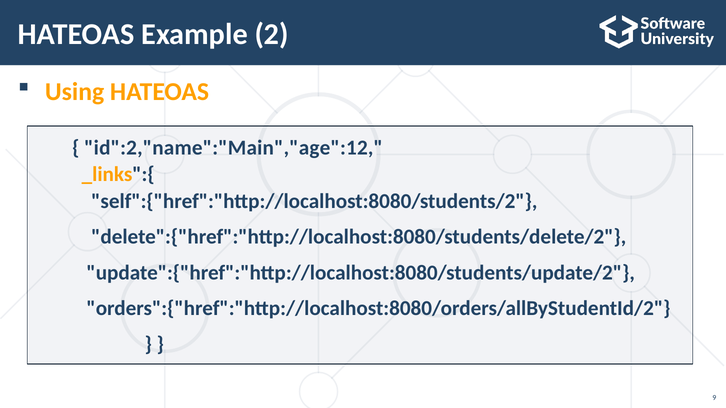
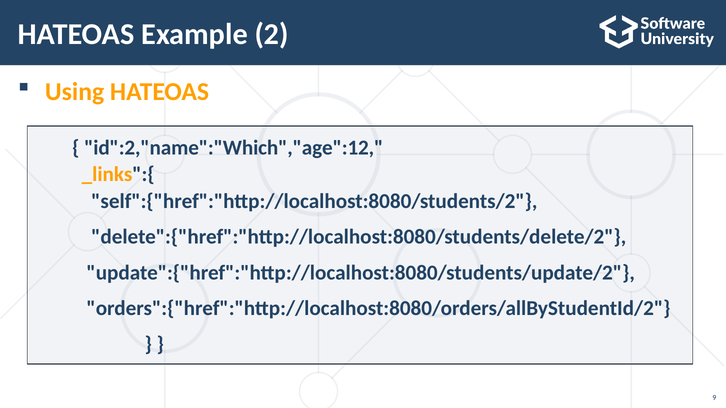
id":2,"name":"Main","age":12: id":2,"name":"Main","age":12 -> id":2,"name":"Which","age":12 (234, 148)
